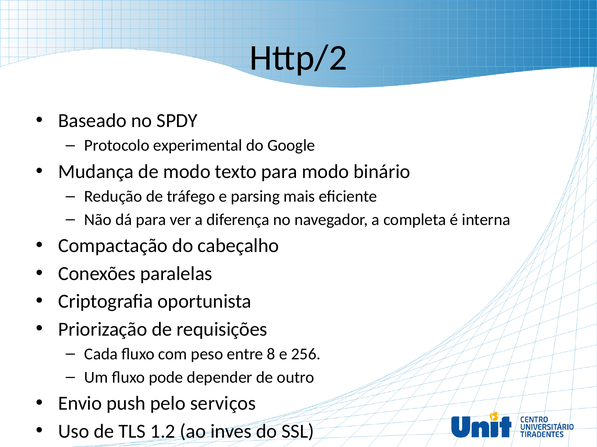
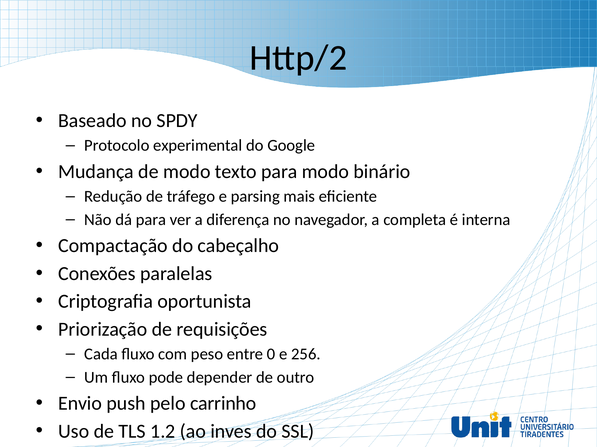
8: 8 -> 0 (271, 355)
serviços: serviços -> carrinho (223, 404)
